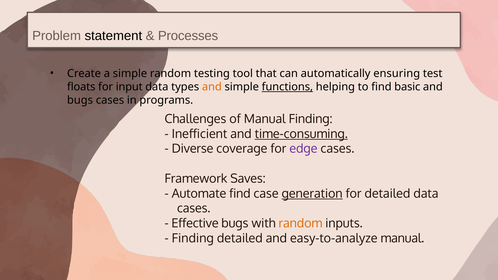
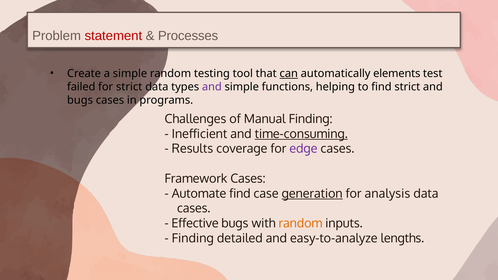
statement colour: black -> red (113, 36)
can underline: none -> present (289, 74)
ensuring: ensuring -> elements (397, 74)
floats: floats -> failed (81, 87)
for input: input -> strict (129, 87)
and colour: orange -> purple (212, 87)
functions underline: present -> none (287, 87)
find basic: basic -> strict (407, 87)
Diverse: Diverse -> Results (192, 149)
Framework Saves: Saves -> Cases (248, 179)
for detailed: detailed -> analysis (387, 194)
easy-to-analyze manual: manual -> lengths (402, 239)
